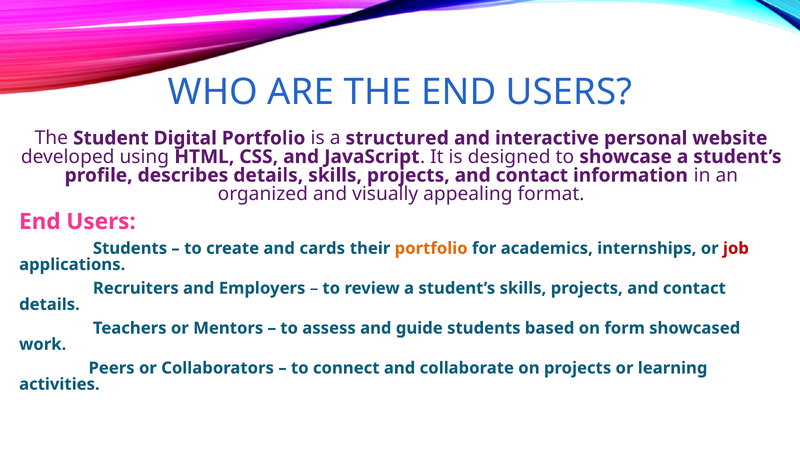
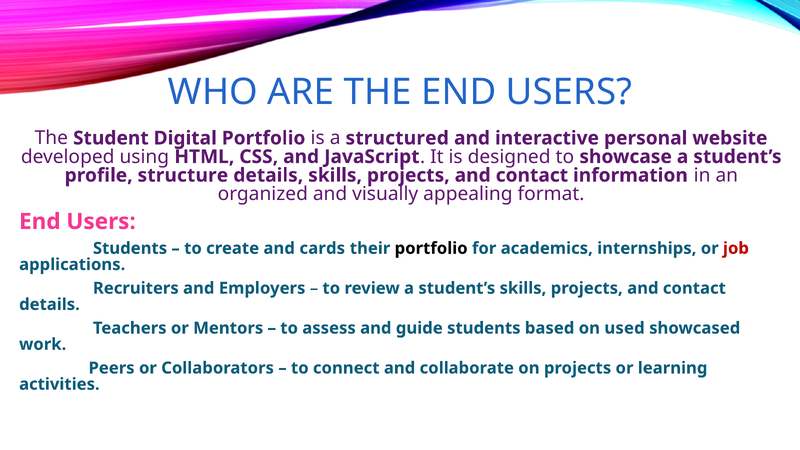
describes: describes -> structure (183, 175)
portfolio colour: orange -> black (431, 248)
form: form -> used (625, 328)
